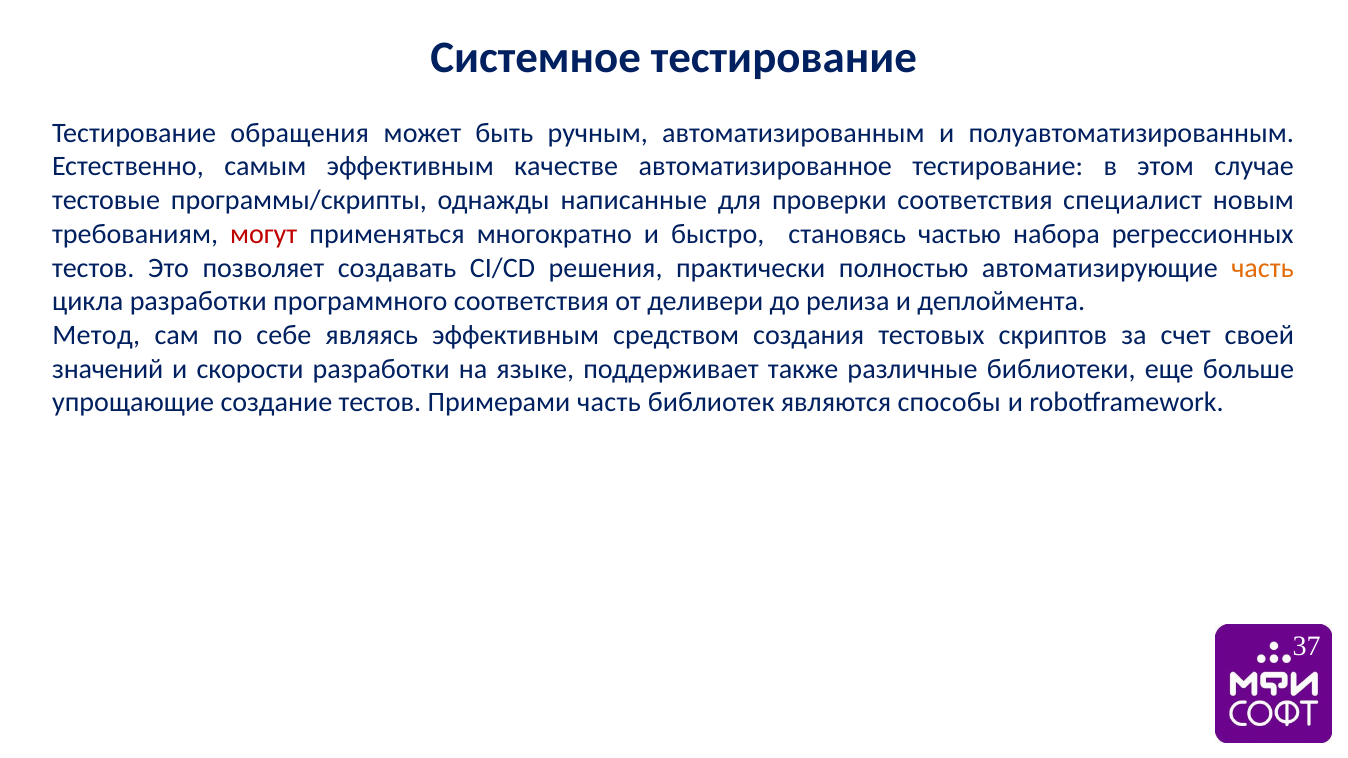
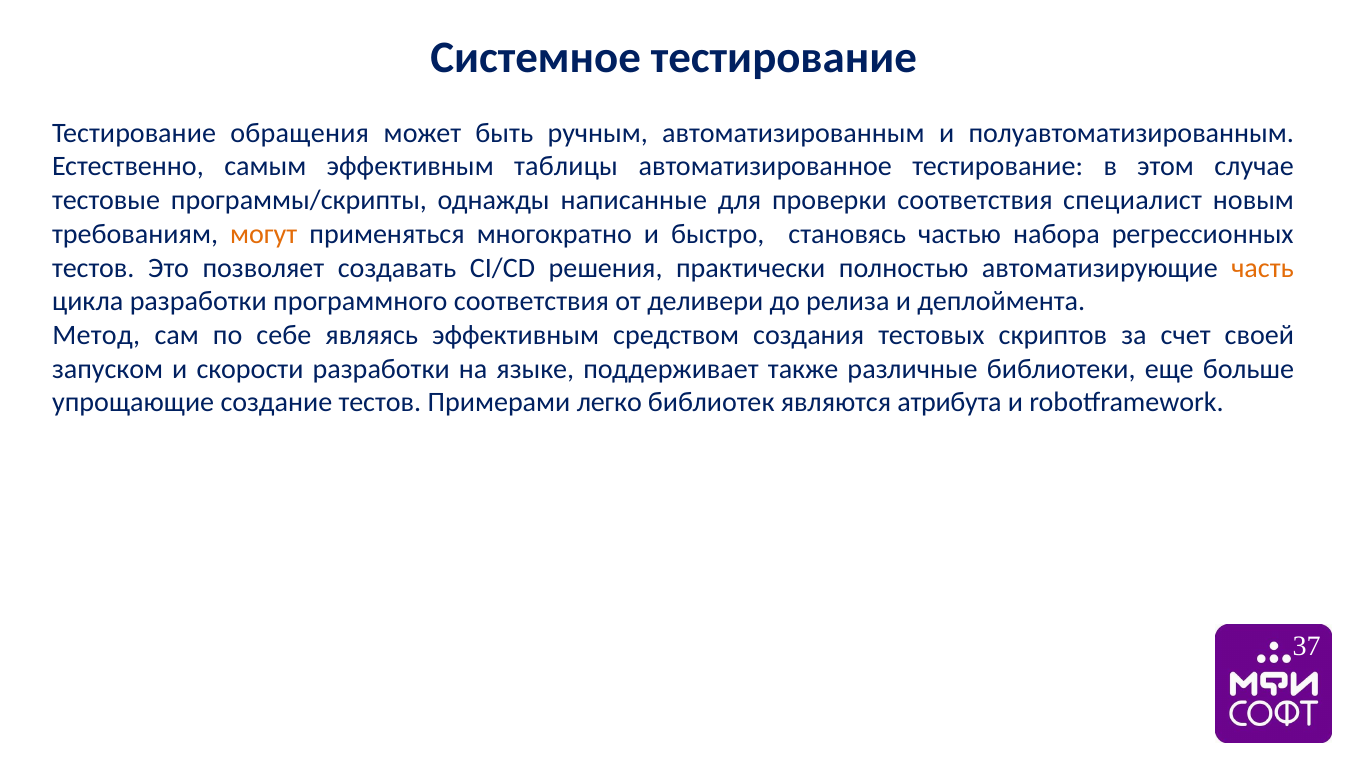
качестве: качестве -> таблицы (566, 167)
могут colour: red -> orange (264, 234)
значений: значений -> запуском (108, 369)
Примерами часть: часть -> легко (609, 403)
способы: способы -> атрибута (950, 403)
